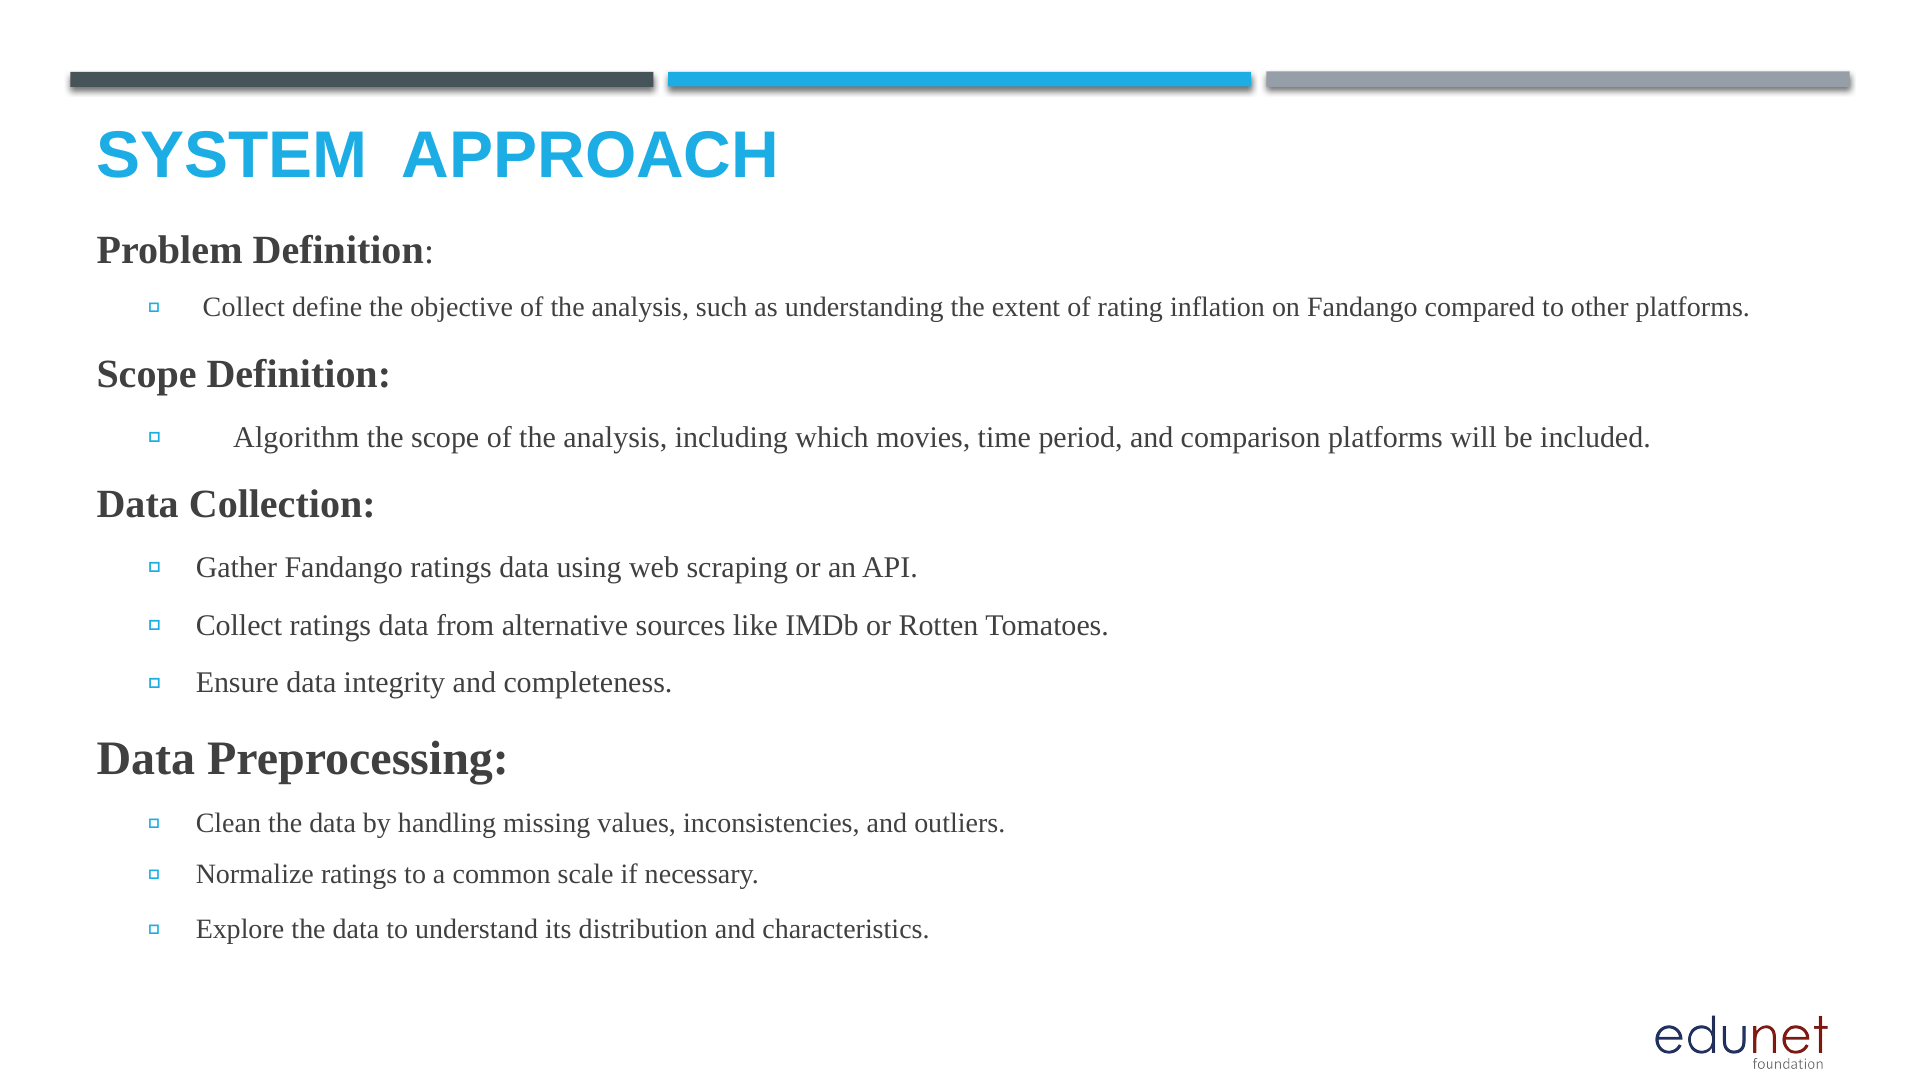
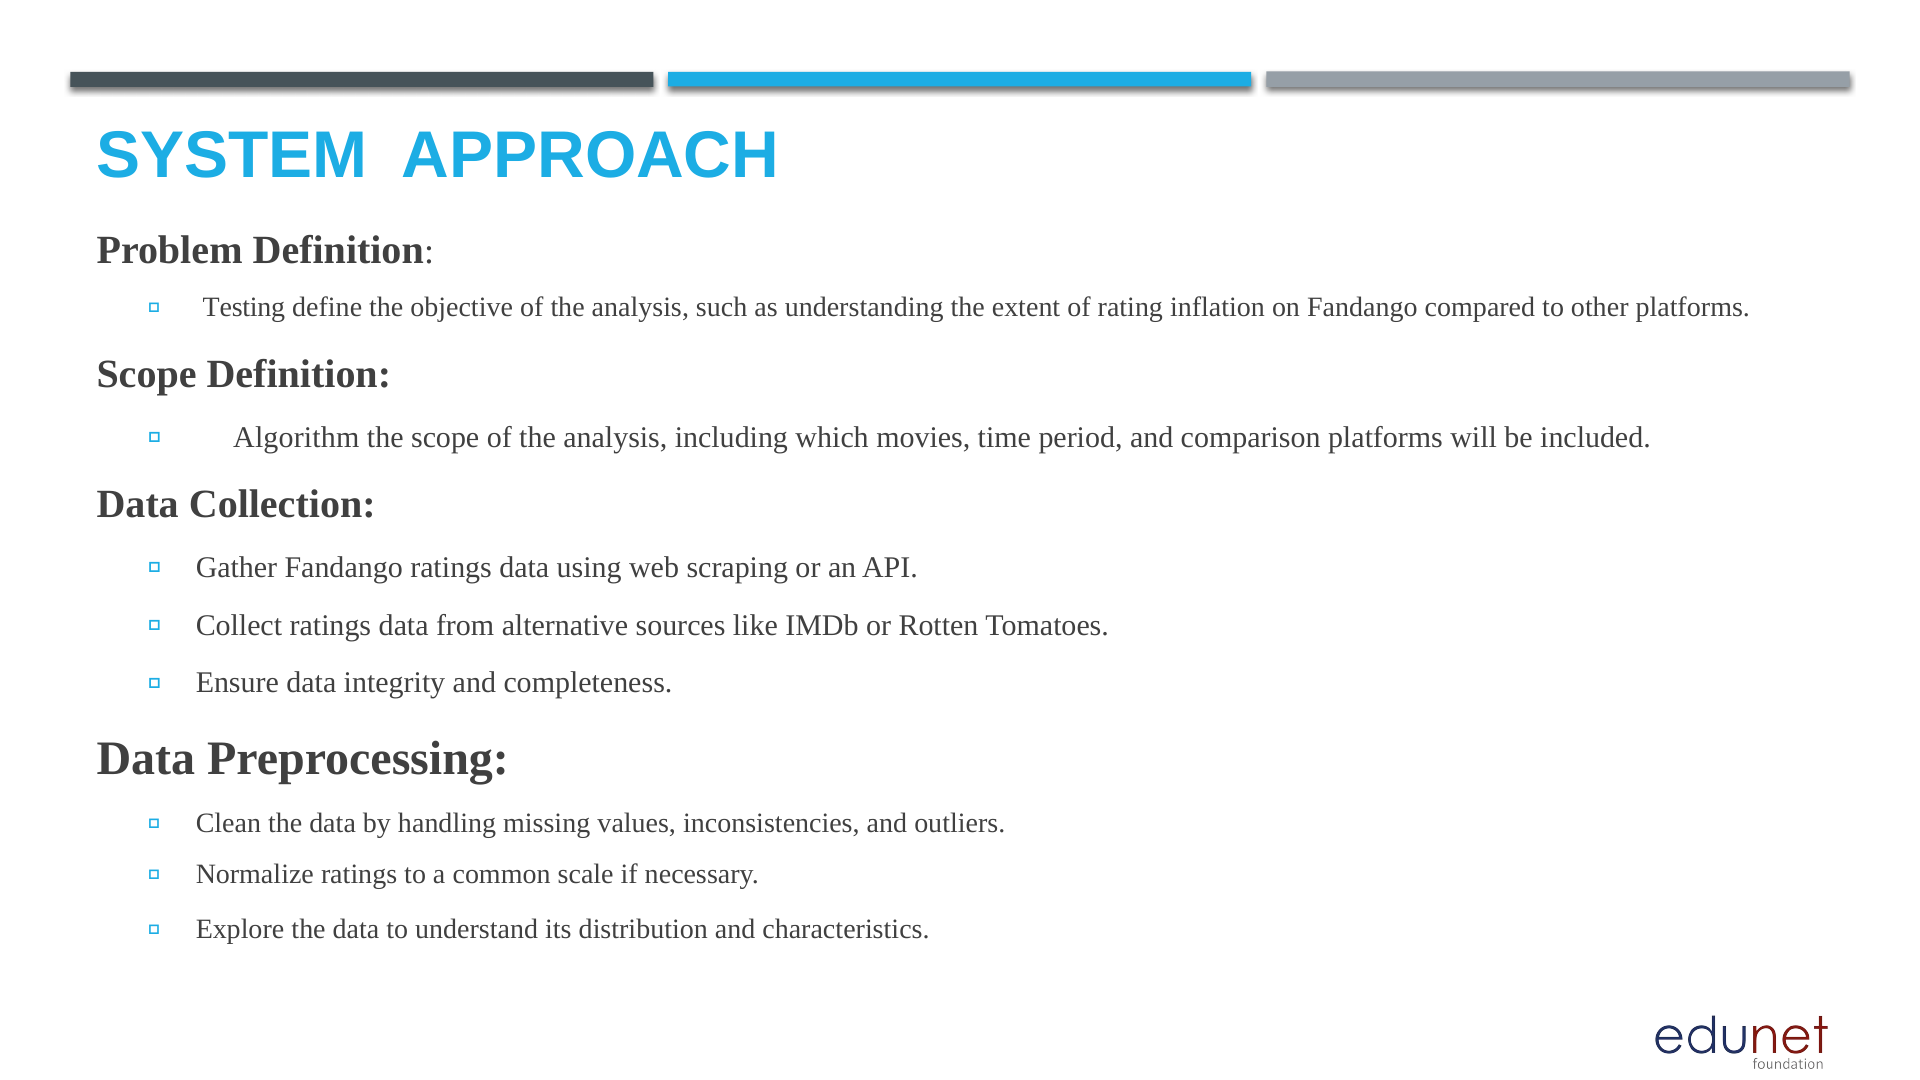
Collect: Collect -> Testing (244, 308)
